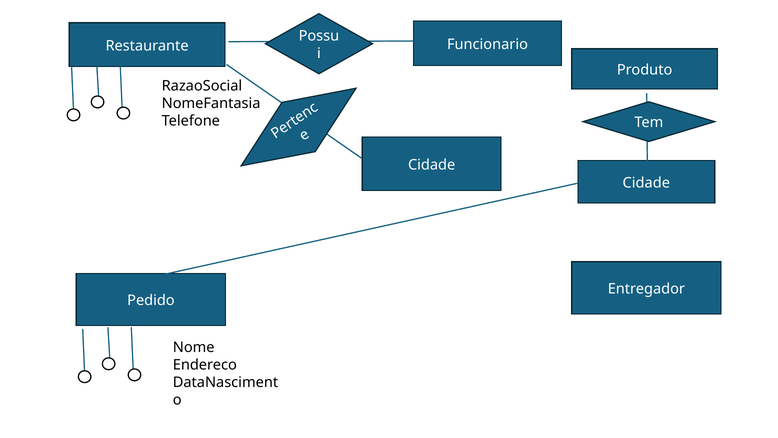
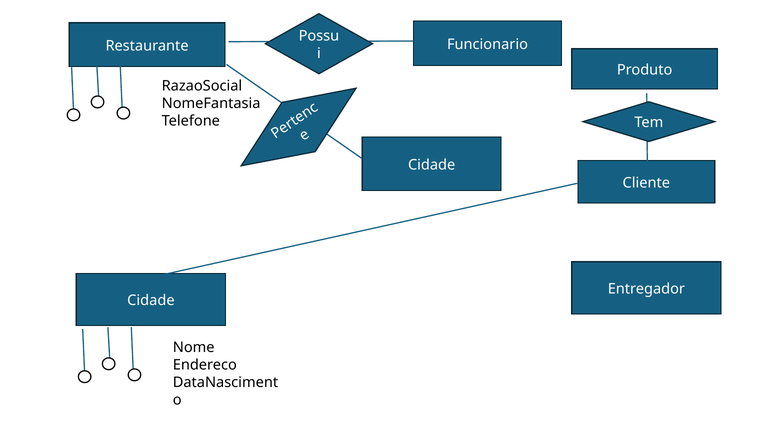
Cidade: Cidade -> Cliente (646, 183)
Pedido: Pedido -> Cidade (151, 300)
